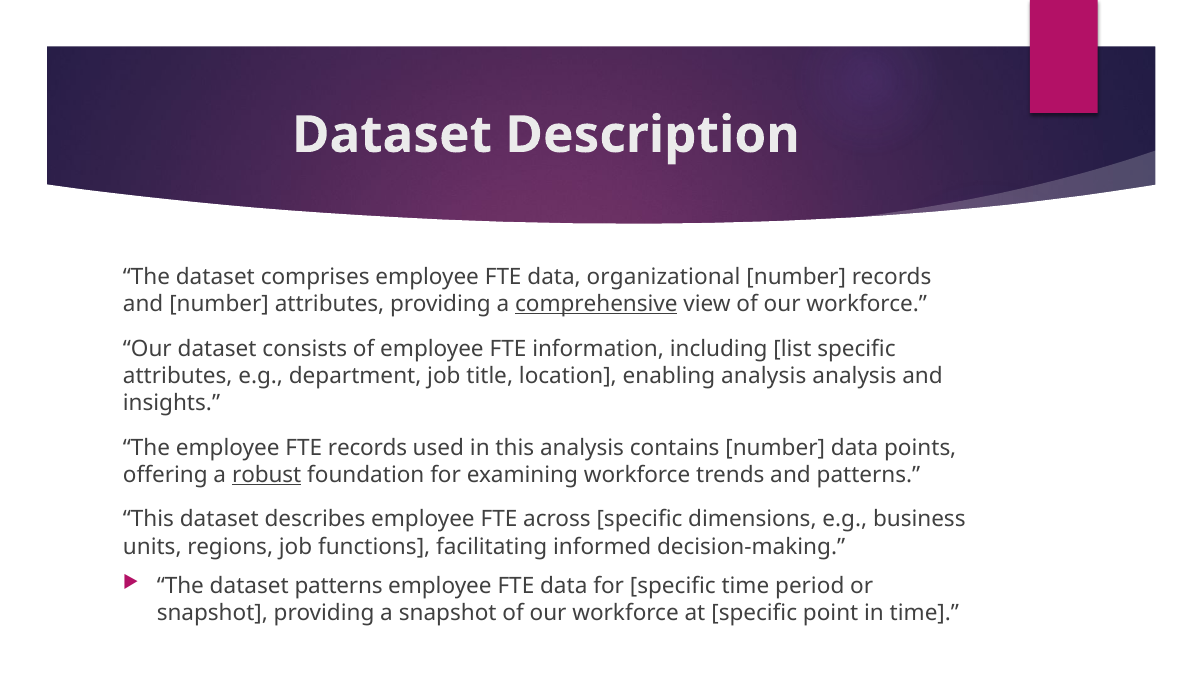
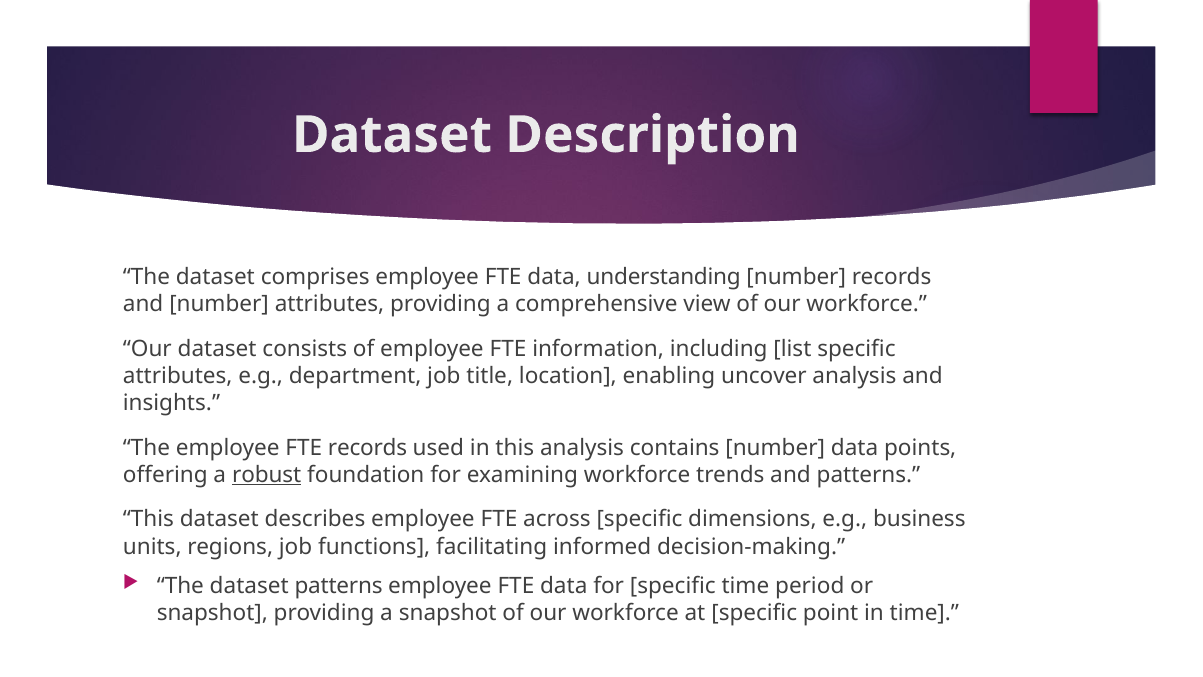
organizational: organizational -> understanding (664, 277)
comprehensive underline: present -> none (596, 304)
enabling analysis: analysis -> uncover (764, 375)
